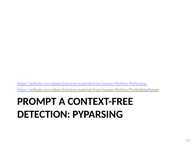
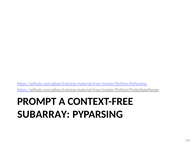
DETECTION: DETECTION -> SUBARRAY (44, 114)
